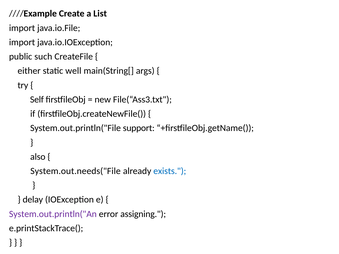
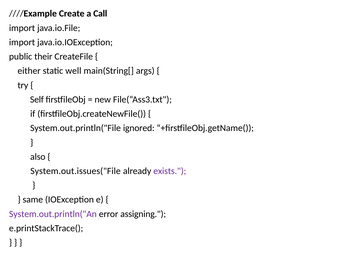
List: List -> Call (100, 14)
such: such -> their (43, 57)
support: support -> ignored (139, 128)
System.out.needs("File: System.out.needs("File -> System.out.issues("File (75, 171)
exists colour: blue -> purple (170, 171)
delay: delay -> same (33, 200)
